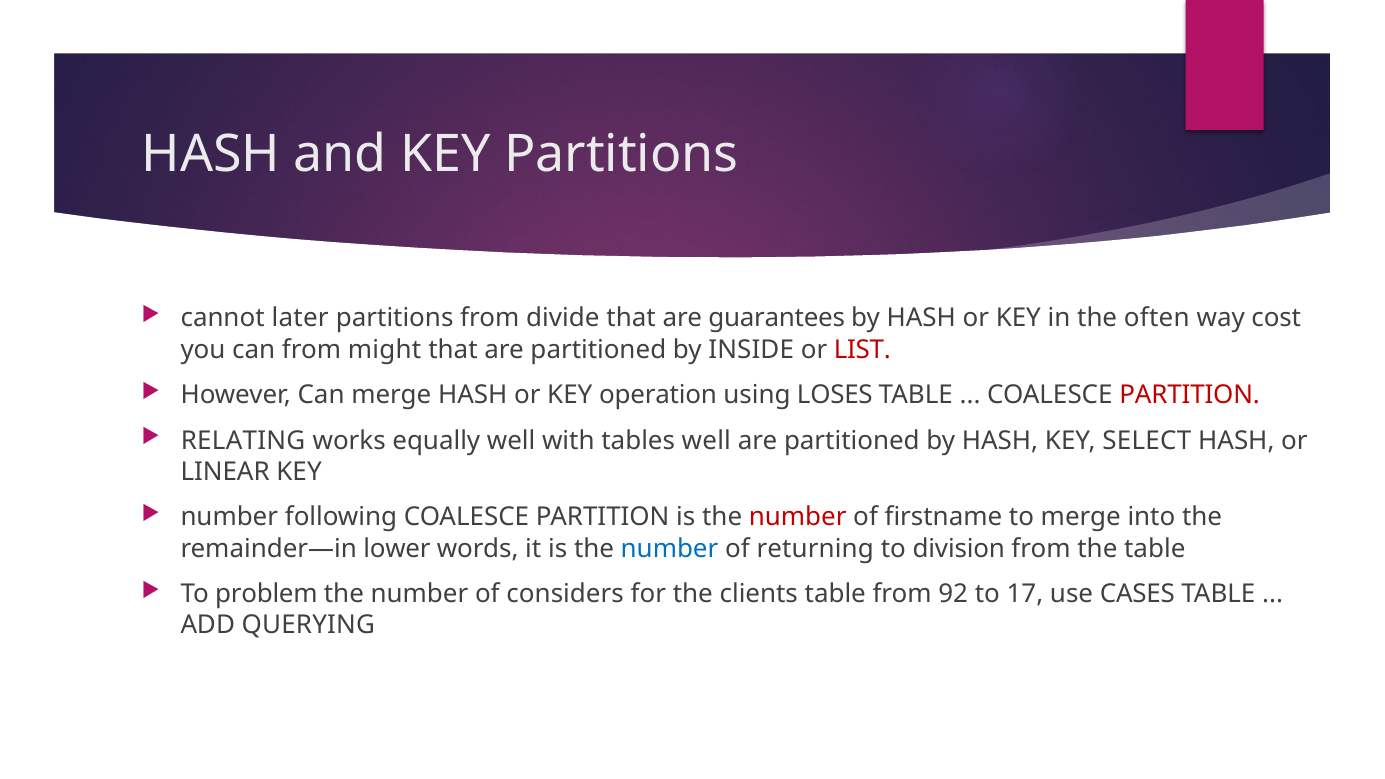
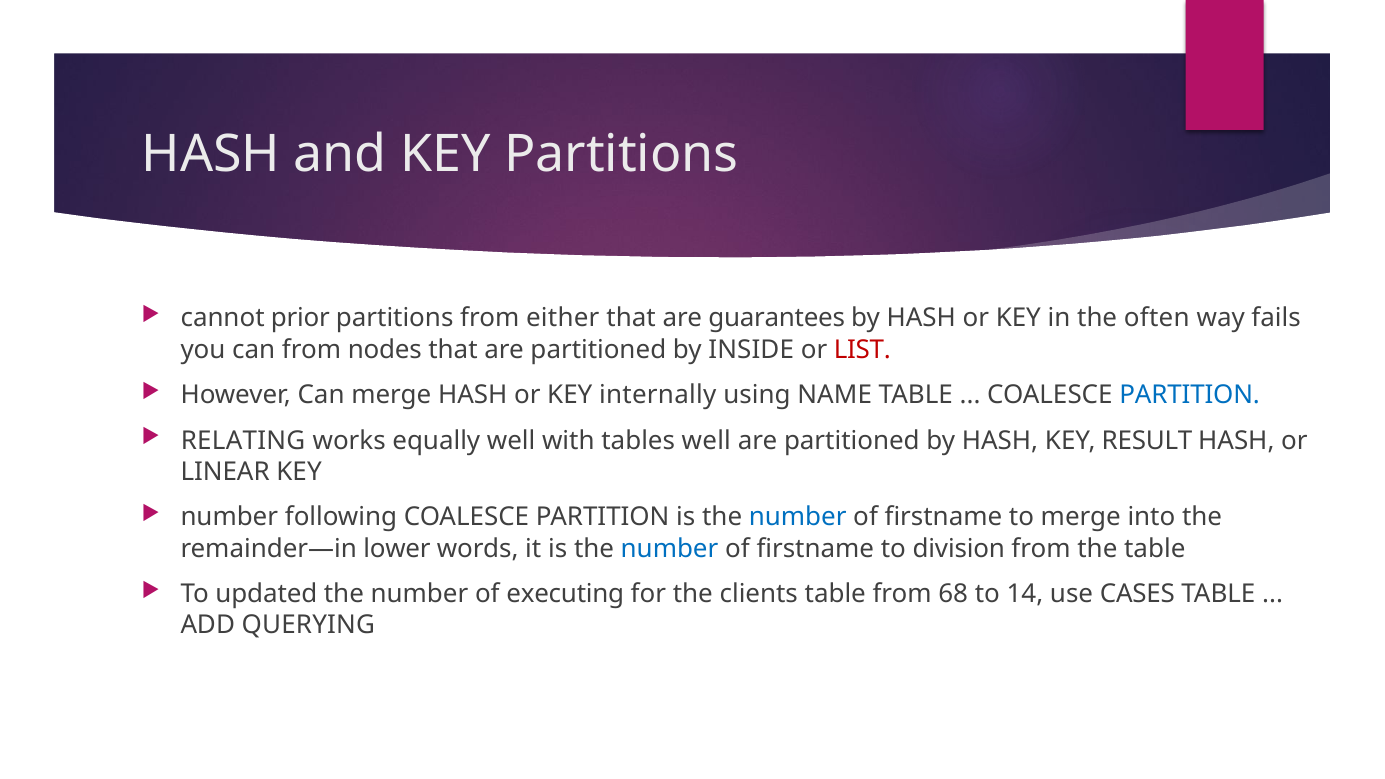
later: later -> prior (300, 318)
divide: divide -> either (563, 318)
cost: cost -> fails (1276, 318)
might: might -> nodes (385, 350)
operation: operation -> internally (658, 395)
LOSES: LOSES -> NAME (835, 395)
PARTITION colour: red -> blue (1190, 395)
SELECT: SELECT -> RESULT (1147, 441)
number colour: red -> blue (798, 517)
returning: returning -> firstname (815, 549)
problem: problem -> updated (266, 594)
considers: considers -> executing (565, 594)
92: 92 -> 68 (953, 594)
17: 17 -> 14 (1025, 594)
